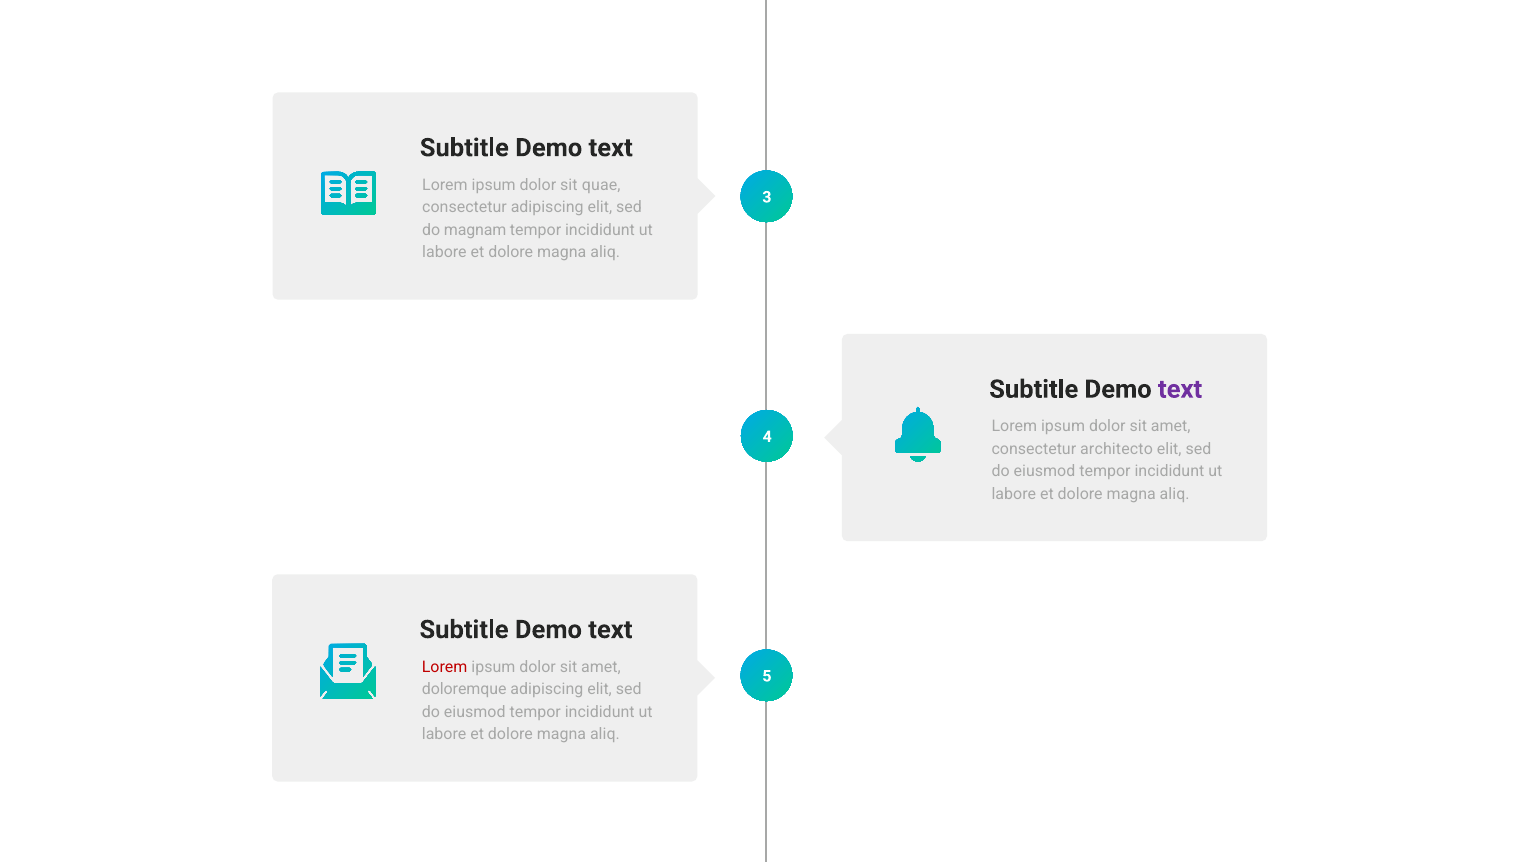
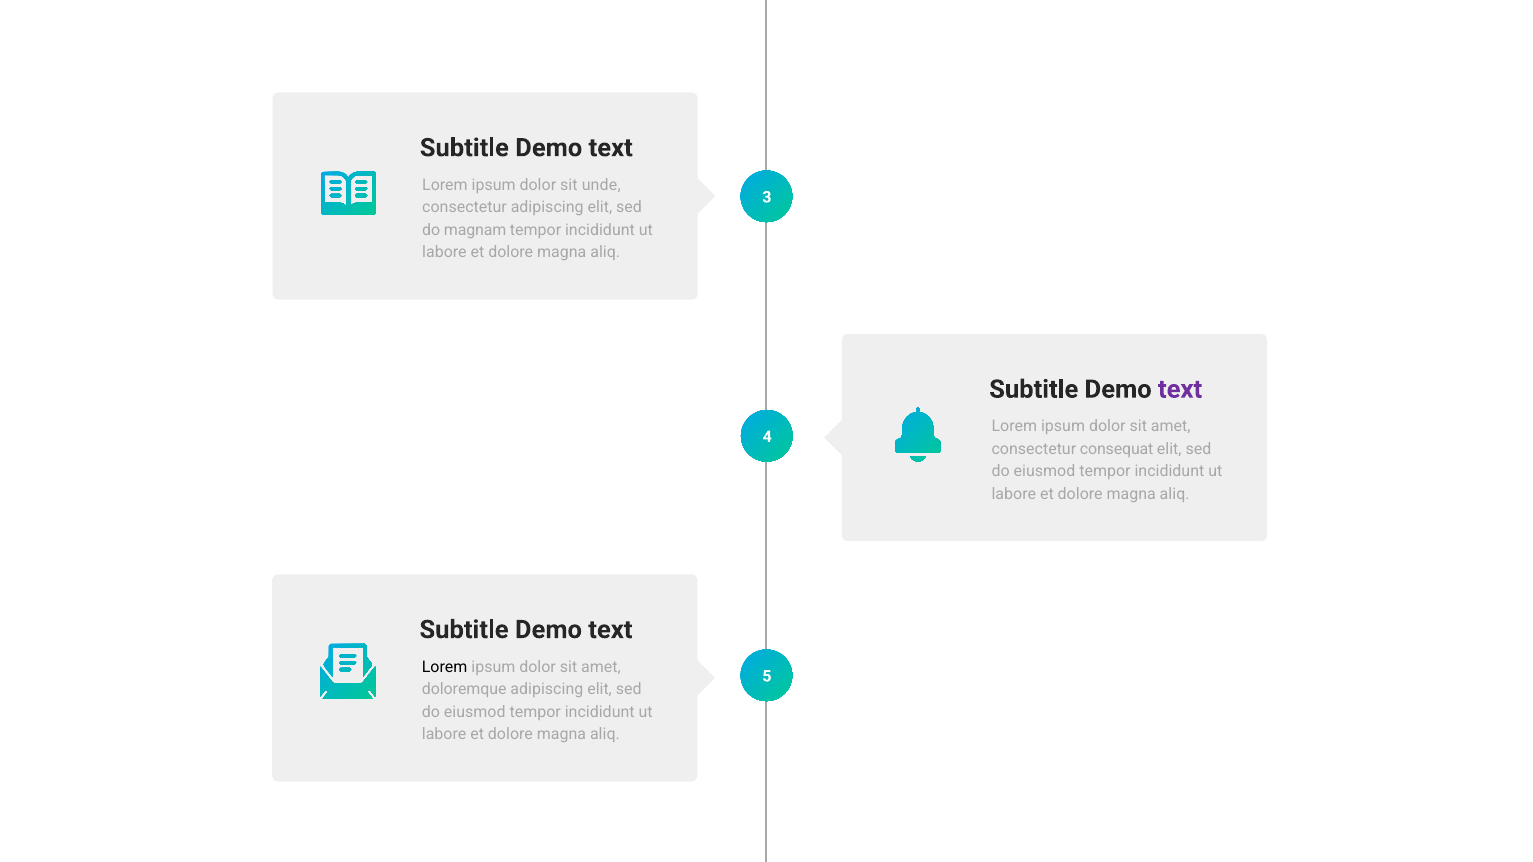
quae: quae -> unde (601, 185)
architecto: architecto -> consequat (1117, 449)
Lorem colour: red -> black (445, 667)
